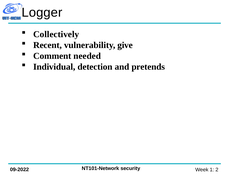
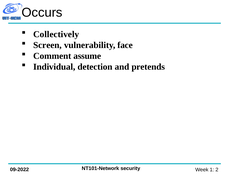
Logger: Logger -> Occurs (42, 12)
Recent: Recent -> Screen (47, 45)
give: give -> face (125, 45)
needed: needed -> assume (87, 56)
